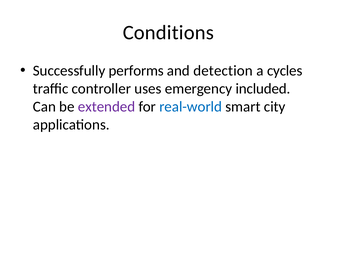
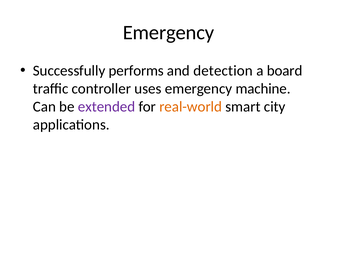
Conditions: Conditions -> Emergency (168, 33)
cycles: cycles -> board (285, 71)
included: included -> machine (263, 89)
real-world colour: blue -> orange (191, 107)
